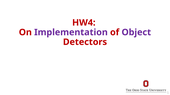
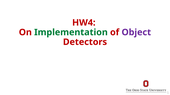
Implementation colour: purple -> green (71, 33)
